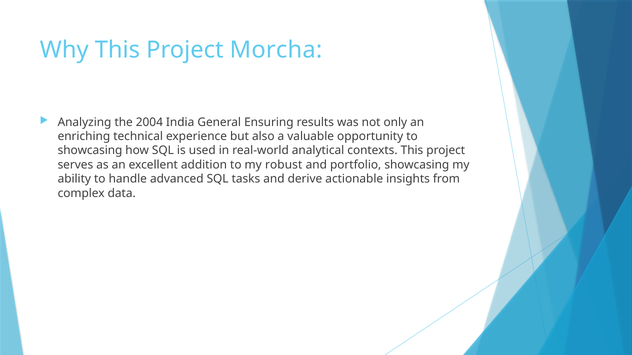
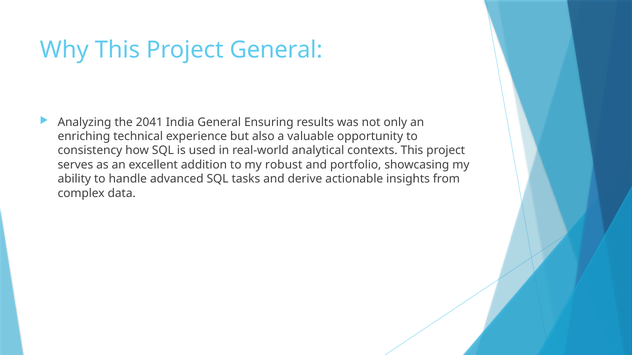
Project Morcha: Morcha -> General (276, 50)
2004: 2004 -> 2041 (149, 122)
showcasing: showcasing -> consistency (90, 151)
